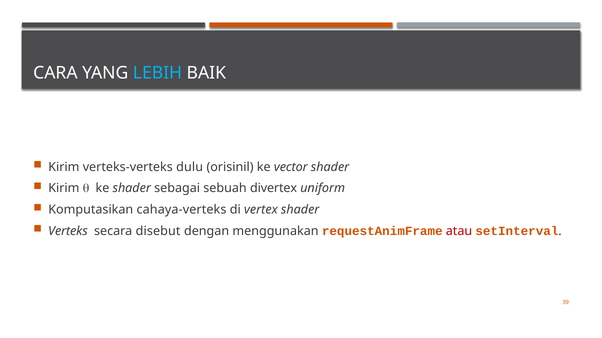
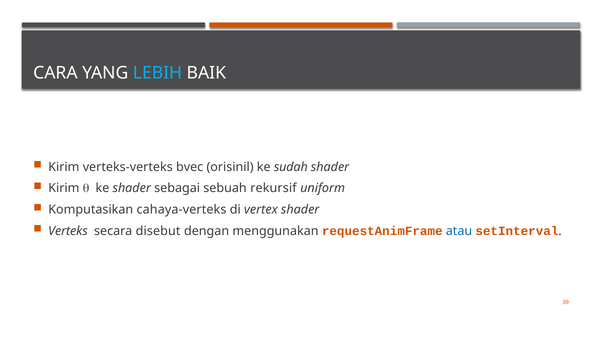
dulu: dulu -> bvec (190, 167)
vector: vector -> sudah (291, 167)
divertex: divertex -> rekursif (273, 189)
atau colour: red -> blue (459, 231)
